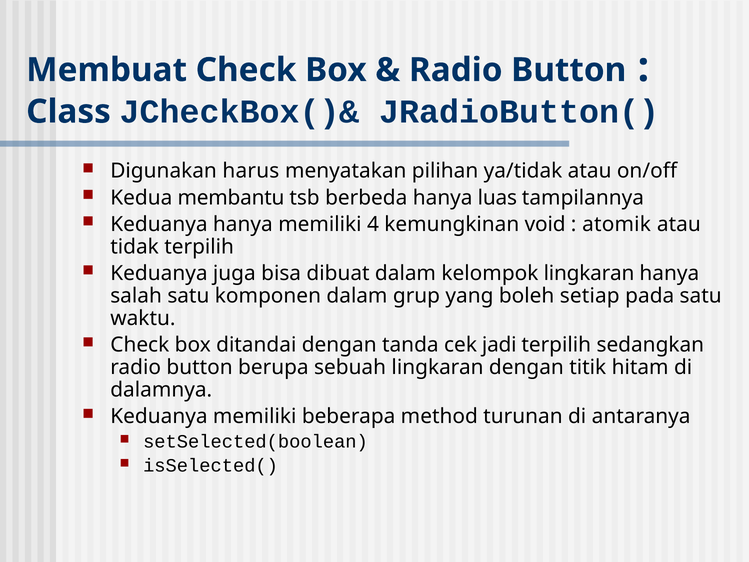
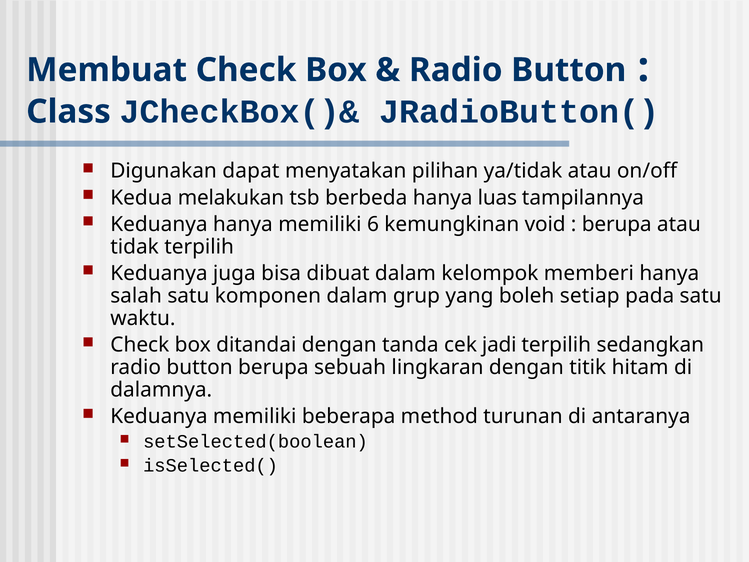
harus: harus -> dapat (251, 171)
membantu: membantu -> melakukan (231, 198)
4: 4 -> 6 (373, 224)
atomik: atomik -> berupa (617, 224)
kelompok lingkaran: lingkaran -> memberi (589, 273)
